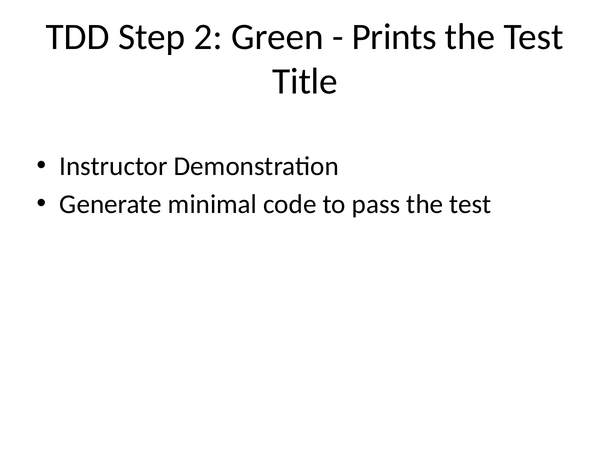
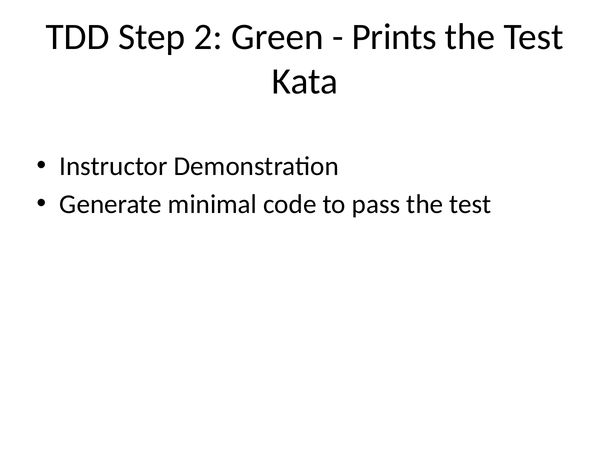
Title: Title -> Kata (305, 81)
